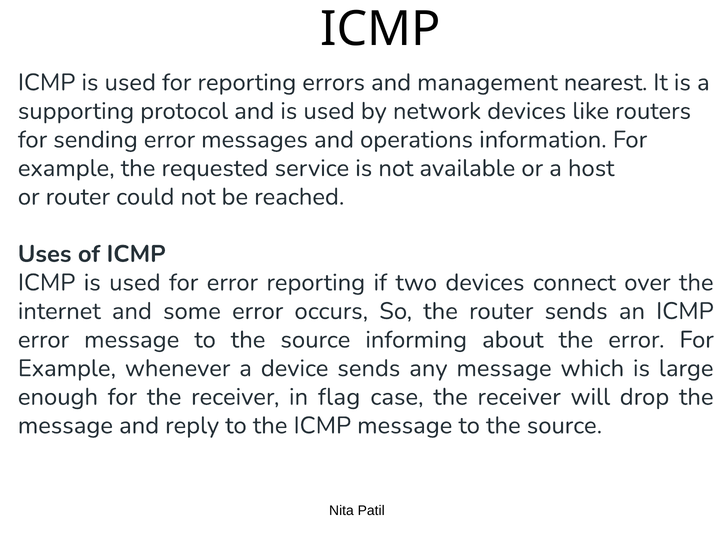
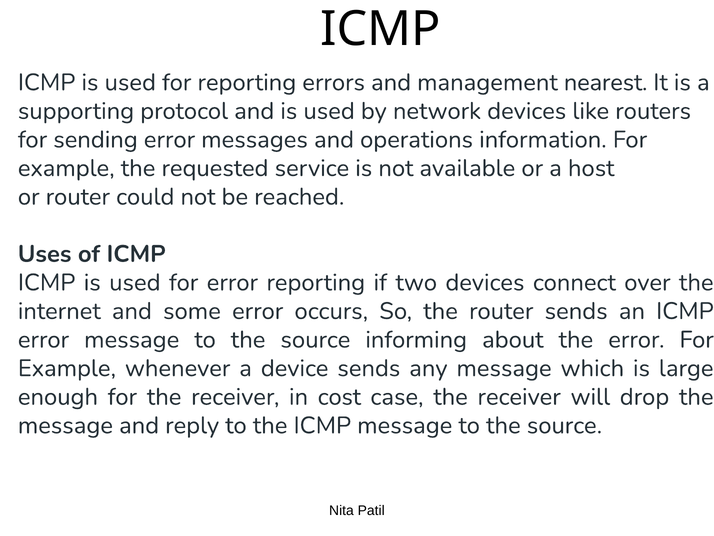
flag: flag -> cost (339, 396)
